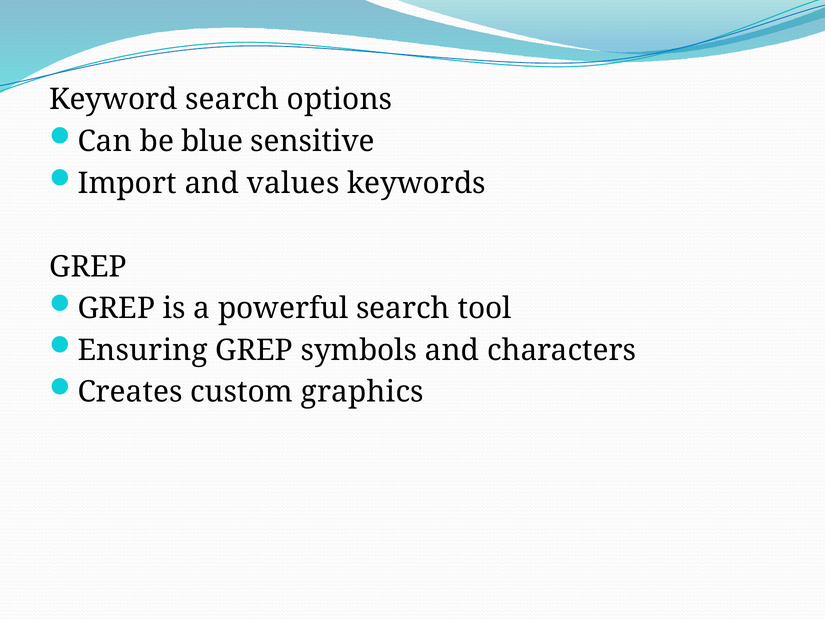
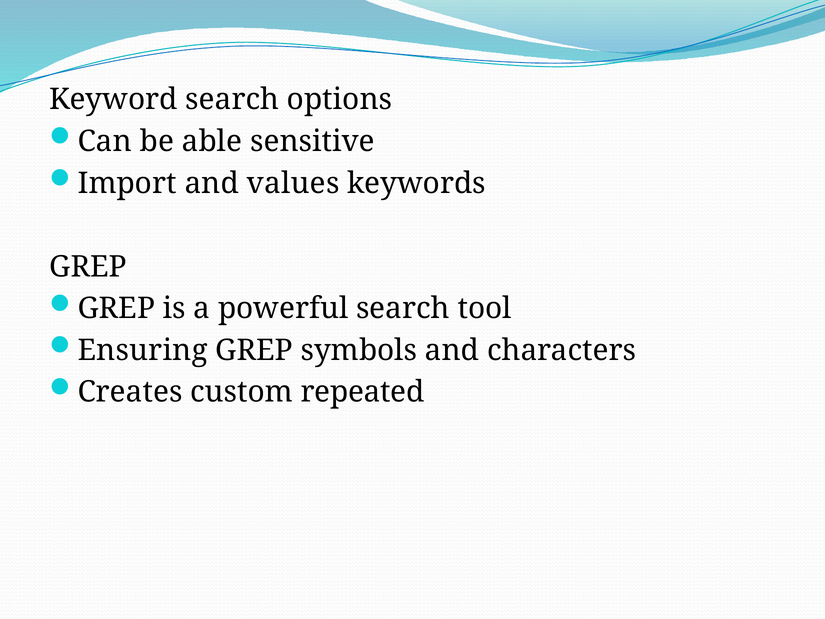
blue: blue -> able (212, 141)
graphics: graphics -> repeated (363, 392)
